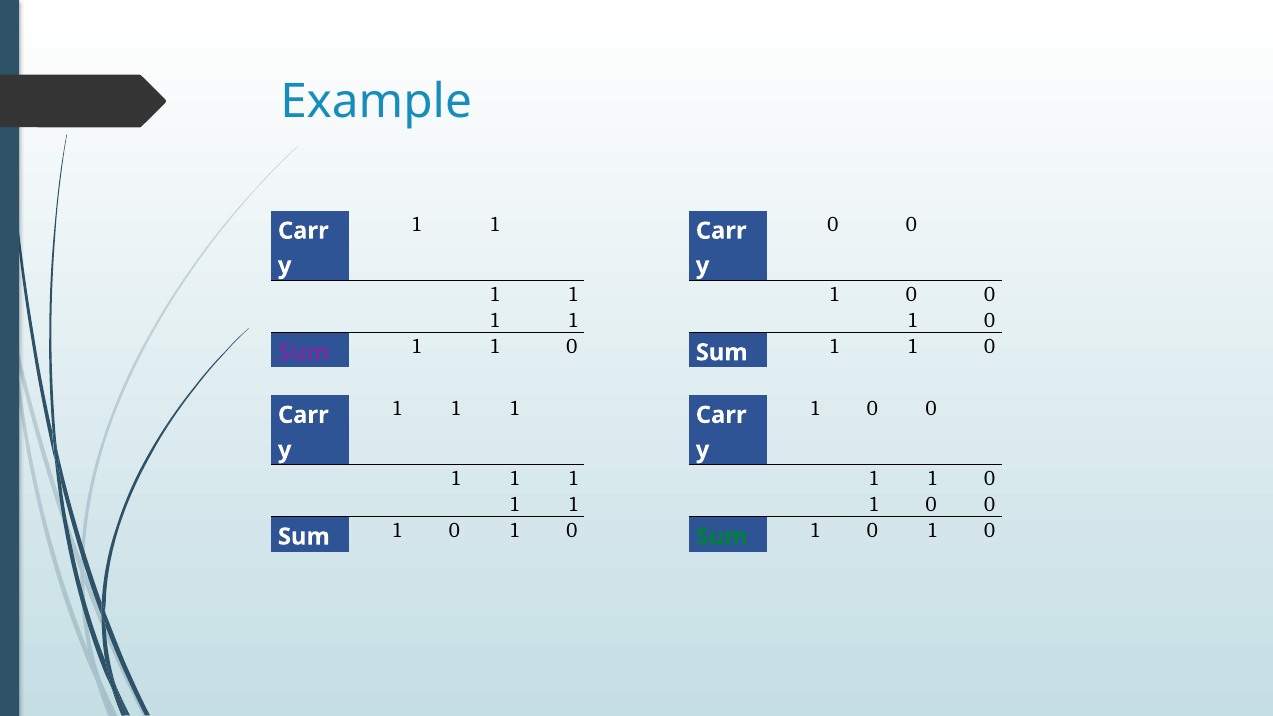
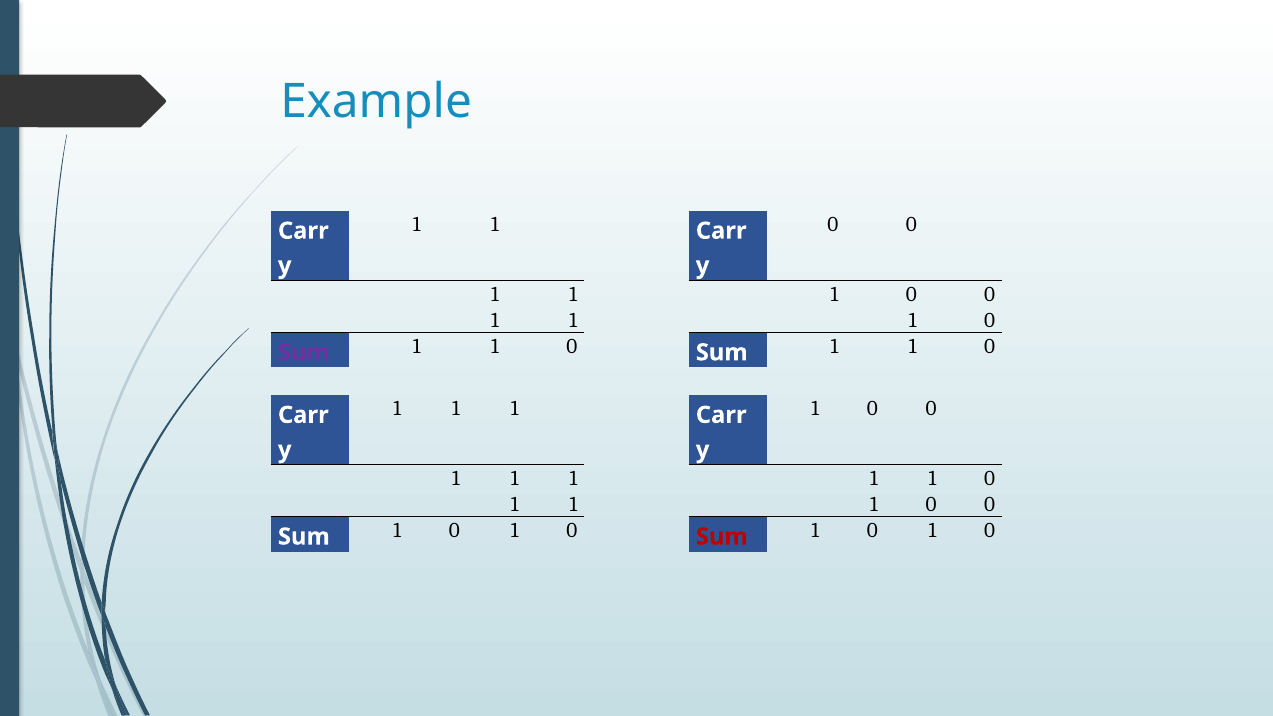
Sum colour: green -> red (722, 537)
